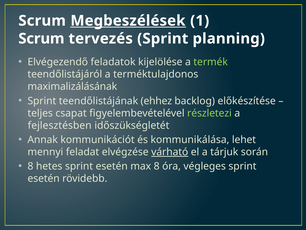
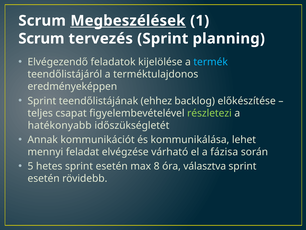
termék colour: light green -> light blue (211, 62)
maximalizálásának: maximalizálásának -> eredményeképpen (72, 86)
fejlesztésben: fejlesztésben -> hatékonyabb (60, 125)
várható underline: present -> none (170, 152)
tárjuk: tárjuk -> fázisa (224, 152)
8: 8 -> 5 (30, 166)
végleges: végleges -> választva (205, 166)
